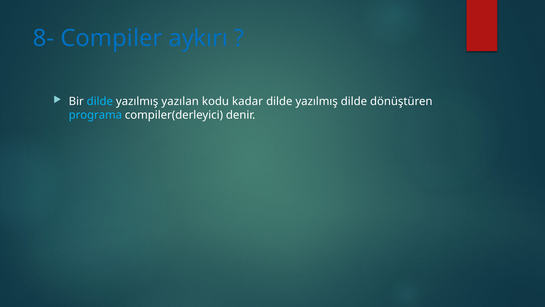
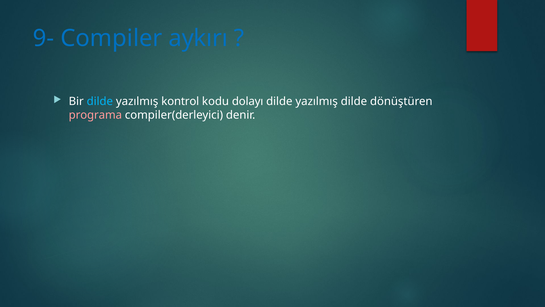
8-: 8- -> 9- (44, 38)
yazılan: yazılan -> kontrol (180, 101)
kadar: kadar -> dolayı (248, 101)
programa colour: light blue -> pink (95, 115)
